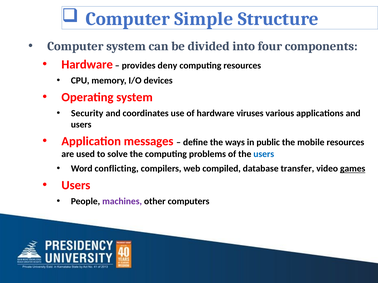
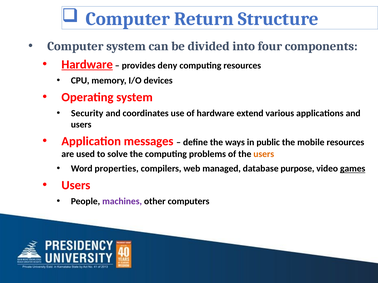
Simple: Simple -> Return (204, 19)
Hardware underline: none -> present (87, 65)
viruses: viruses -> extend (250, 113)
users colour: blue -> orange (264, 154)
conflicting: conflicting -> properties (117, 169)
compiled: compiled -> managed (222, 169)
transfer: transfer -> purpose (297, 169)
